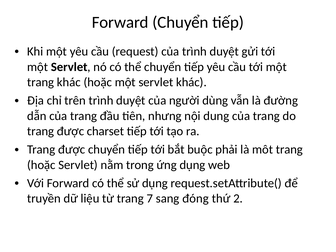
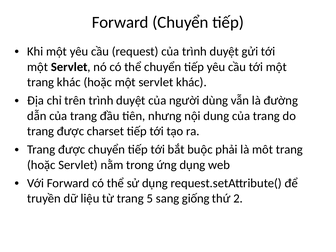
7: 7 -> 5 (150, 199)
đóng: đóng -> giống (196, 199)
